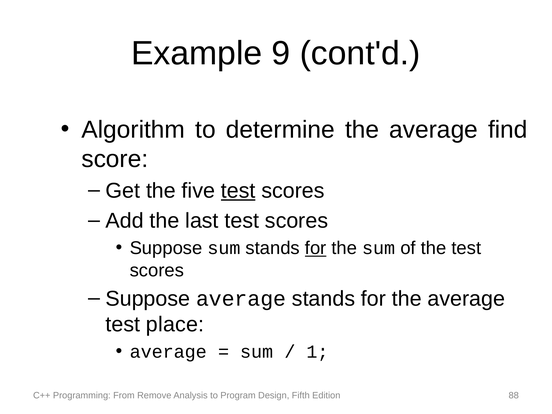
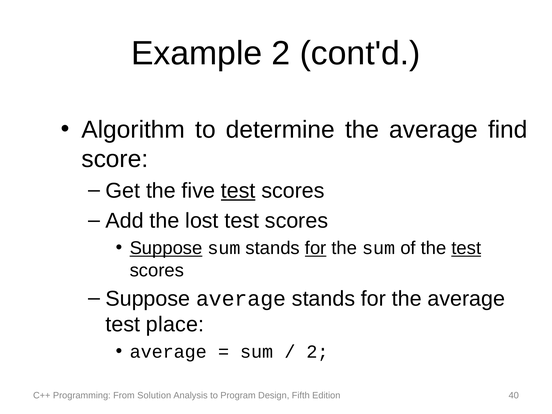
Example 9: 9 -> 2 (281, 53)
last: last -> lost (202, 221)
Suppose underline: none -> present (166, 248)
test underline: none -> present (466, 248)
1: 1 -> 2 (317, 352)
Remove: Remove -> Solution (154, 395)
88: 88 -> 40 (514, 395)
